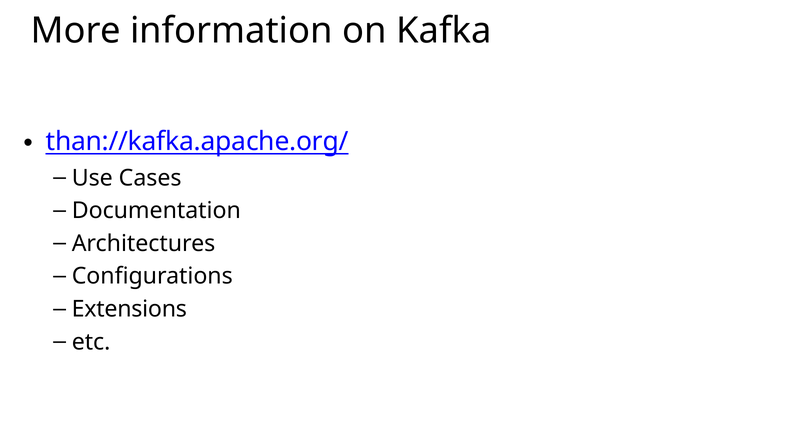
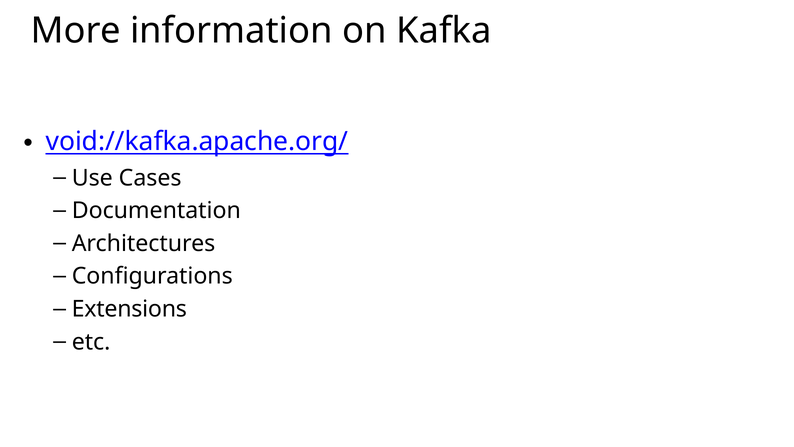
than://kafka.apache.org/: than://kafka.apache.org/ -> void://kafka.apache.org/ (197, 141)
